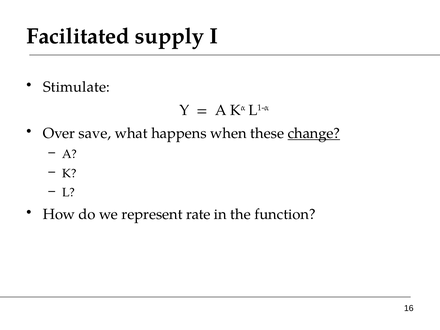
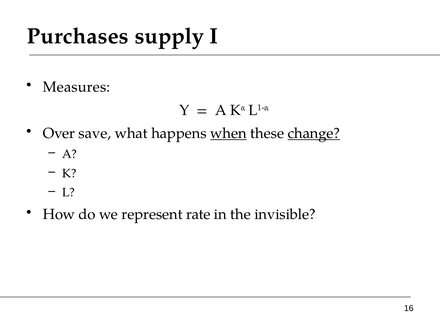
Facilitated: Facilitated -> Purchases (78, 36)
Stimulate: Stimulate -> Measures (77, 87)
when underline: none -> present (228, 133)
function: function -> invisible (285, 214)
